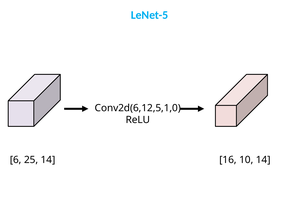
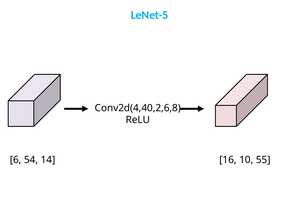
Conv2d(6,12,5,1,0: Conv2d(6,12,5,1,0 -> Conv2d(4,40,2,6,8 (138, 108)
25: 25 -> 54 (31, 160)
10 14: 14 -> 55 (263, 160)
